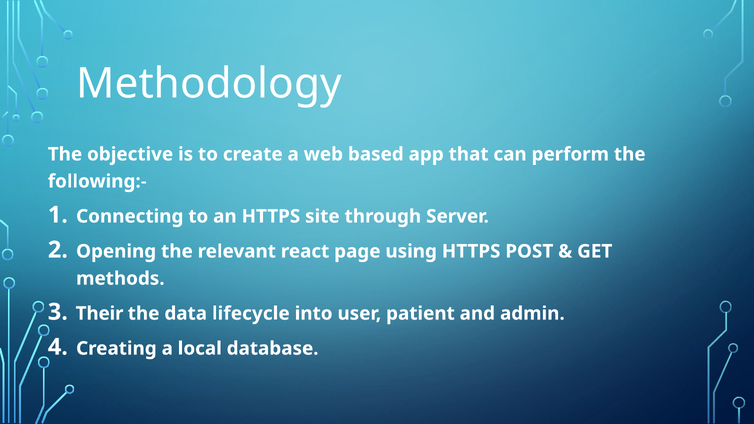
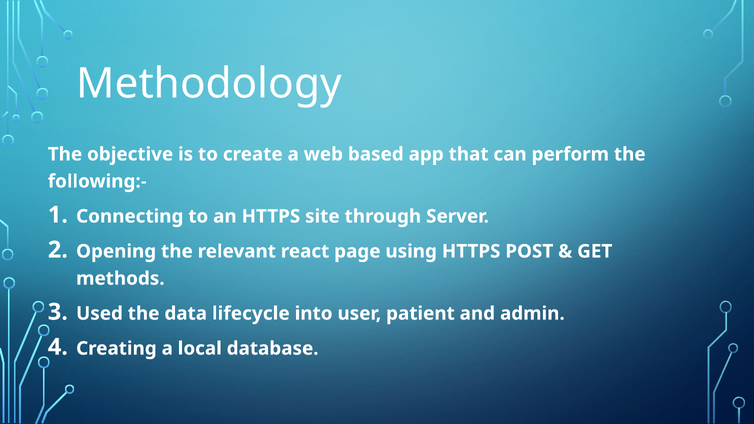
Their: Their -> Used (100, 314)
